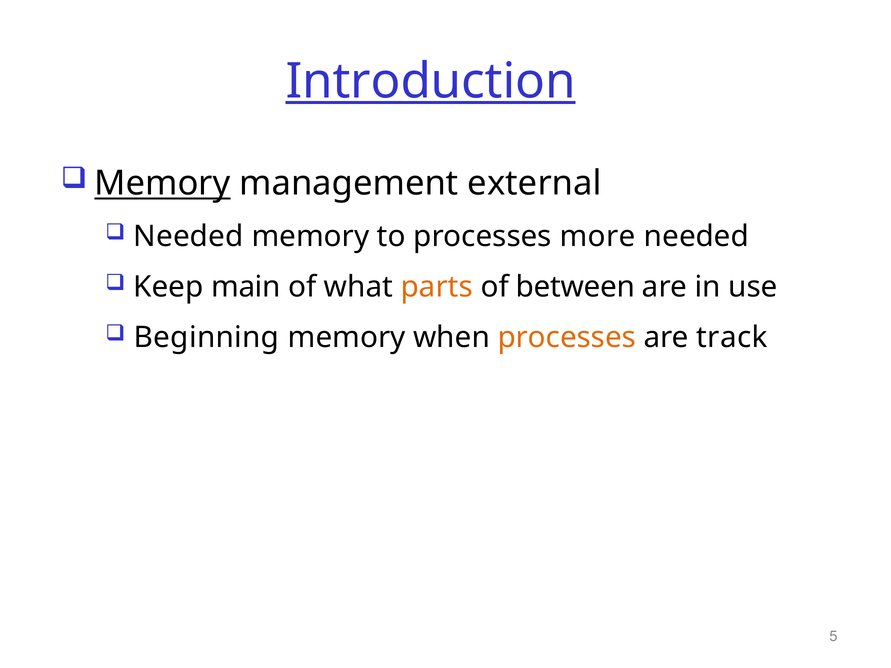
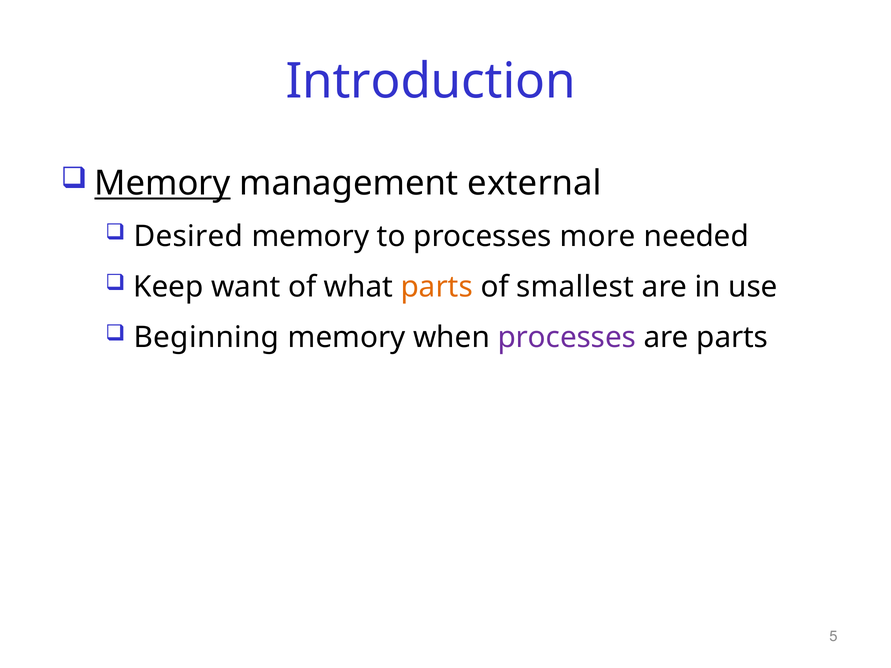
Introduction underline: present -> none (431, 81)
Needed: Needed -> Desired (188, 237)
main: main -> want (246, 287)
between: between -> smallest (575, 287)
processes colour: orange -> purple (567, 338)
are track: track -> parts (732, 338)
